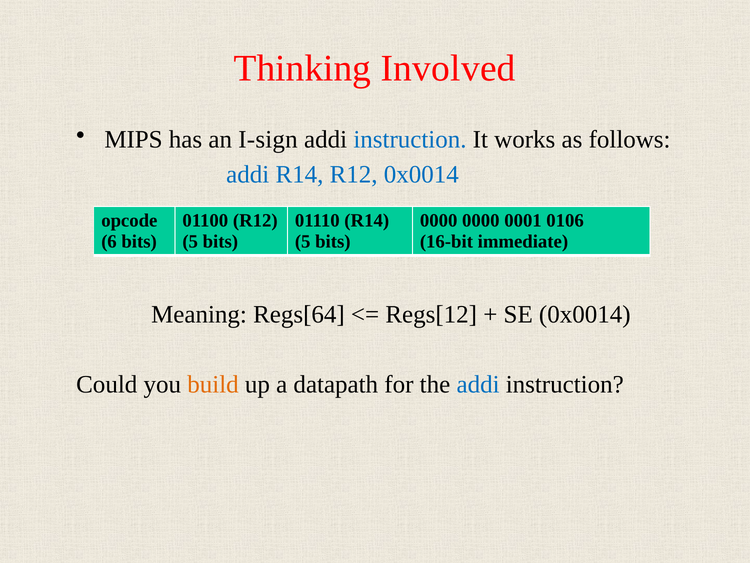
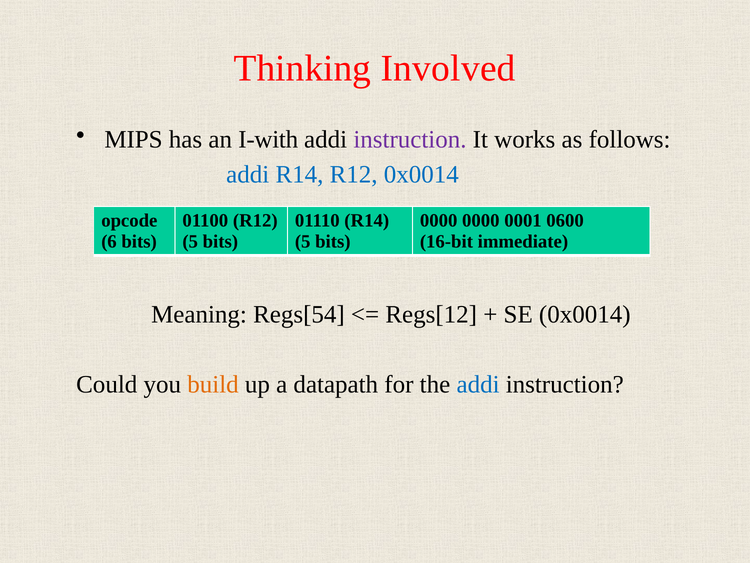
I-sign: I-sign -> I-with (268, 139)
instruction colour: blue -> purple (410, 139)
0106: 0106 -> 0600 (565, 221)
Regs[64: Regs[64 -> Regs[54 (299, 314)
